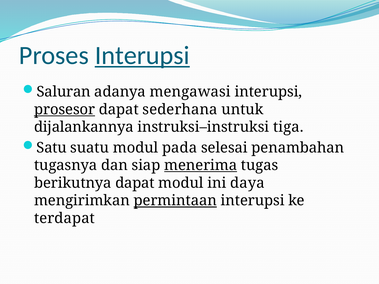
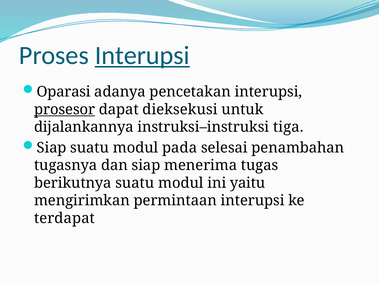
Saluran: Saluran -> Oparasi (64, 92)
mengawasi: mengawasi -> pencetakan (190, 92)
sederhana: sederhana -> dieksekusi (180, 110)
Satu: Satu -> Siap (52, 148)
menerima underline: present -> none (201, 165)
berikutnya dapat: dapat -> suatu (135, 183)
daya: daya -> yaitu (248, 183)
permintaan underline: present -> none (175, 201)
